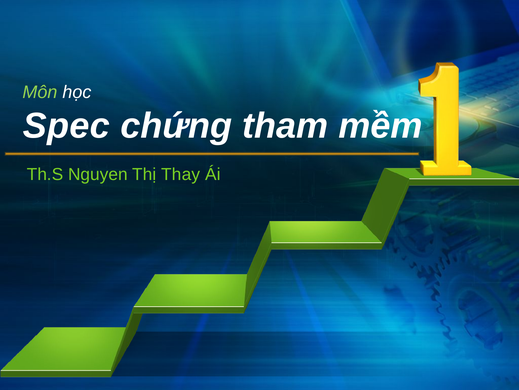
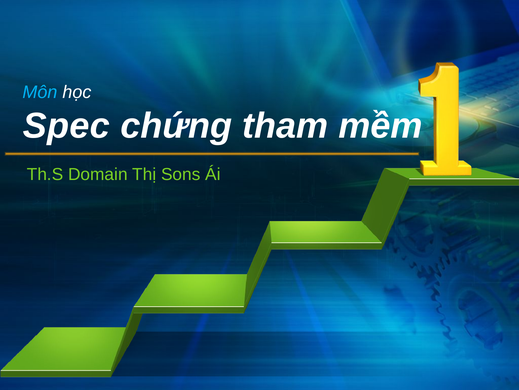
Môn colour: light green -> light blue (40, 92)
Nguyen: Nguyen -> Domain (98, 174)
Thay: Thay -> Sons (181, 174)
